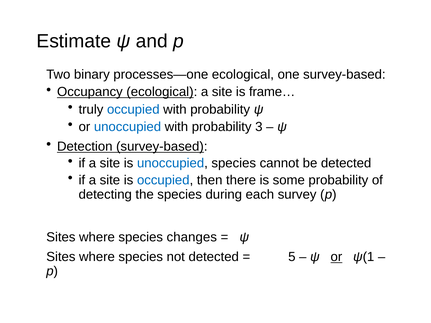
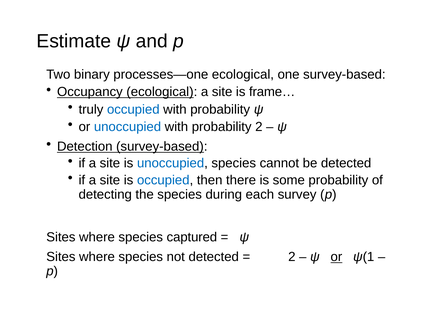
probability 3: 3 -> 2 (259, 127)
changes: changes -> captured (192, 237)
5: 5 -> 2 (292, 257)
